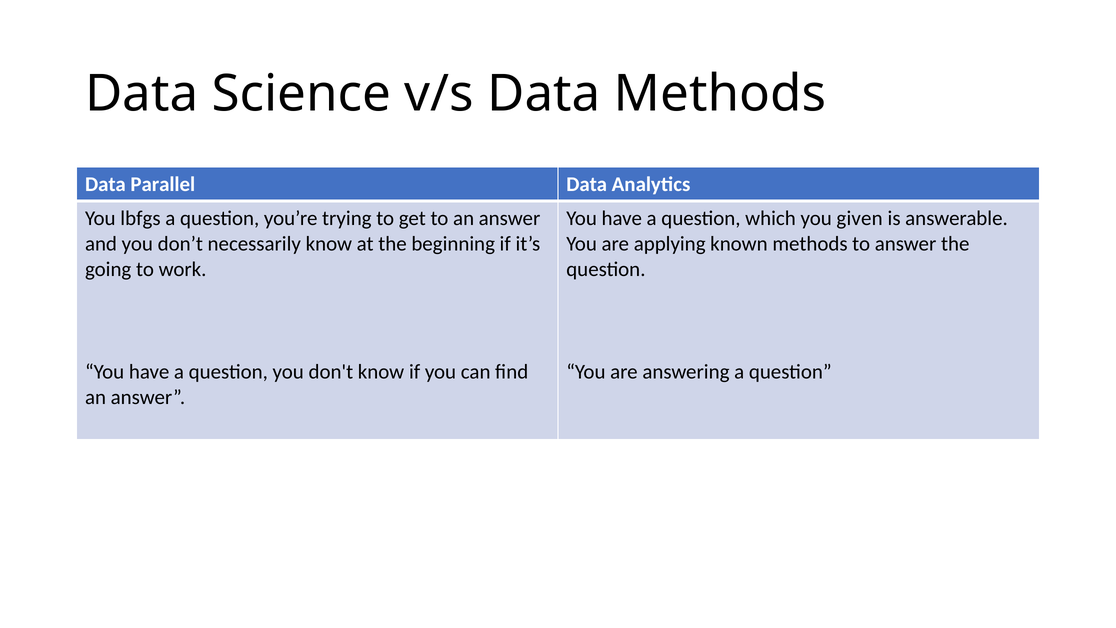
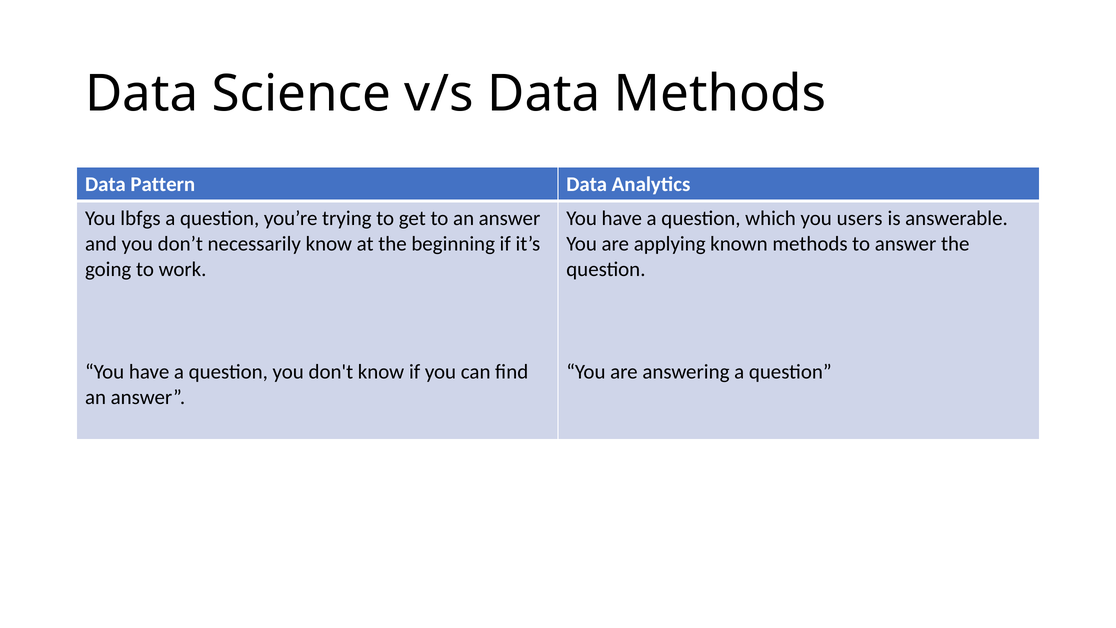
Parallel: Parallel -> Pattern (163, 184)
given: given -> users (860, 218)
